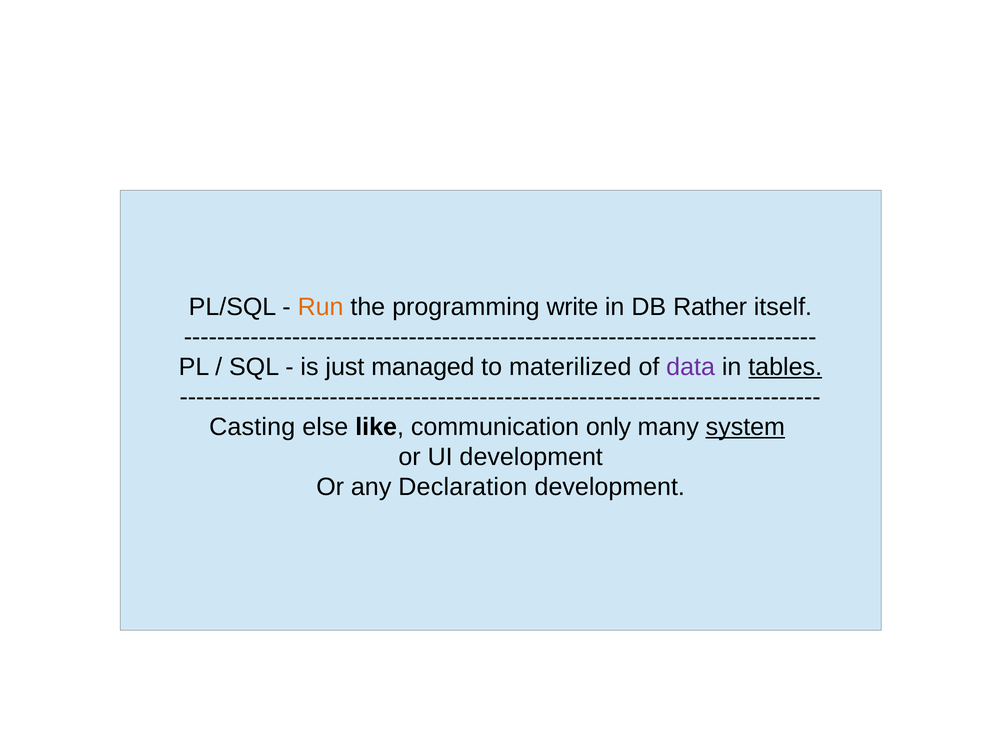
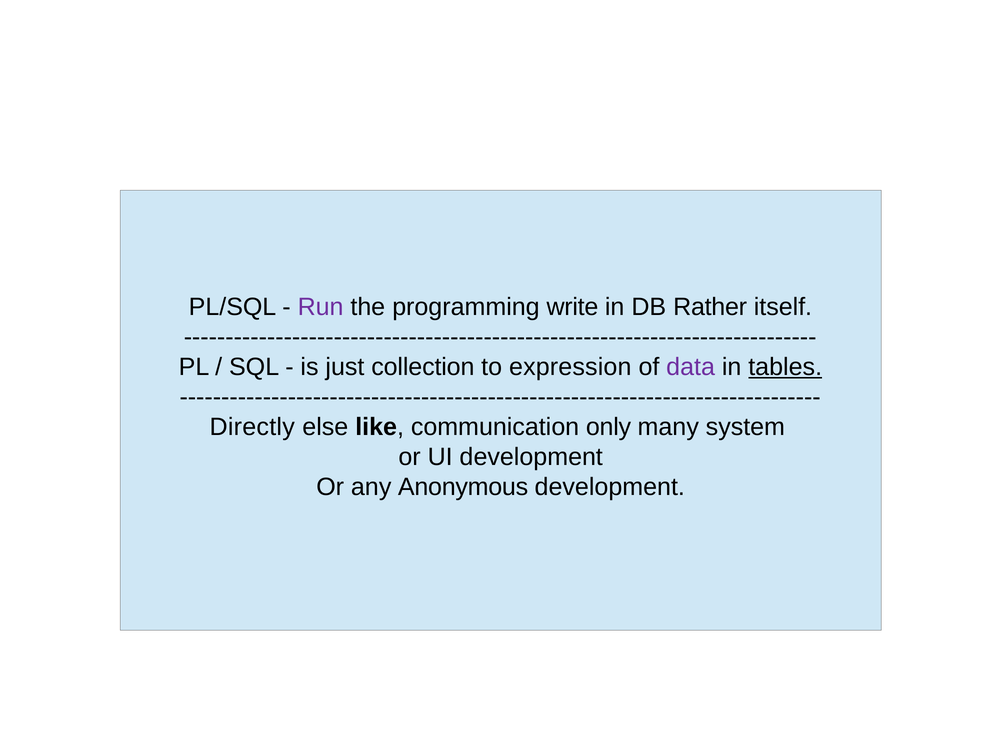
Run colour: orange -> purple (321, 307)
managed: managed -> collection (423, 367)
materilized: materilized -> expression (570, 367)
Casting: Casting -> Directly (252, 427)
system underline: present -> none (745, 427)
Declaration: Declaration -> Anonymous (463, 487)
